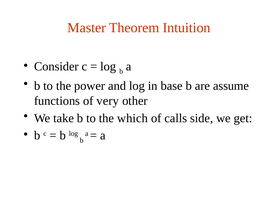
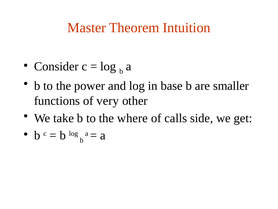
assume: assume -> smaller (231, 86)
which: which -> where (133, 118)
